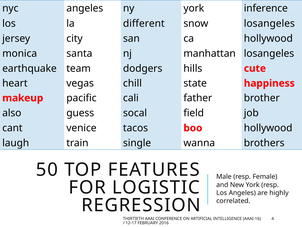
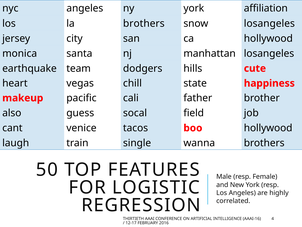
inference: inference -> affiliation (266, 8)
la different: different -> brothers (144, 23)
